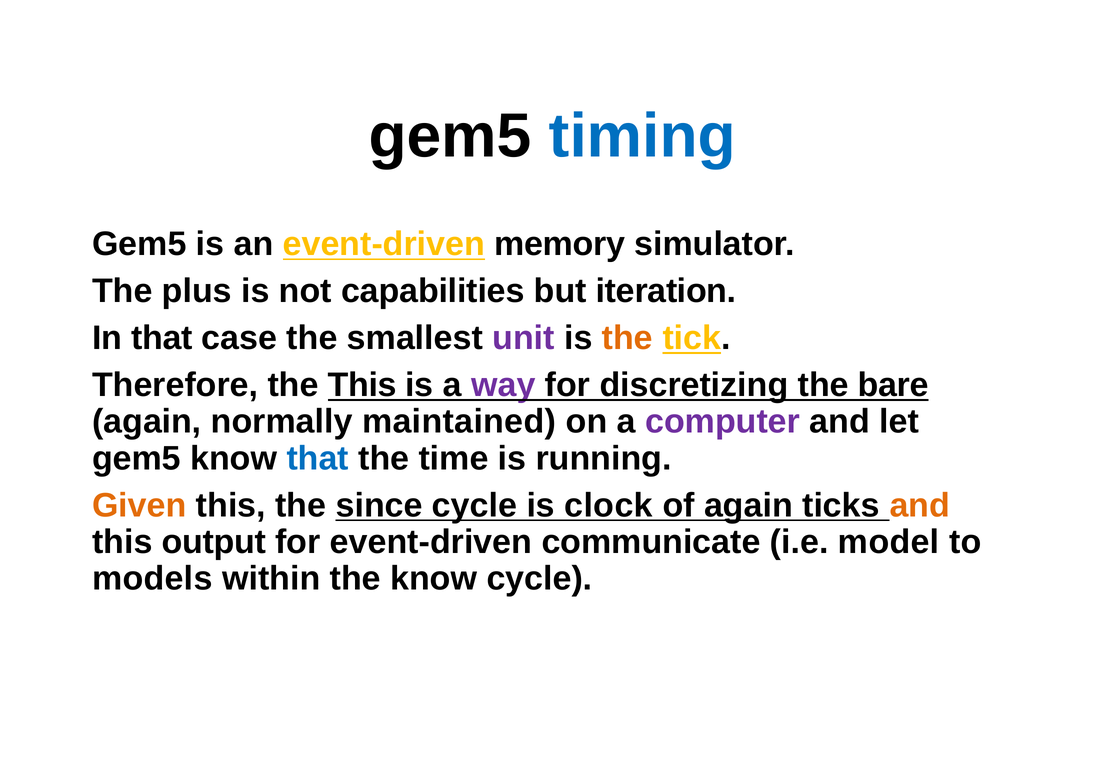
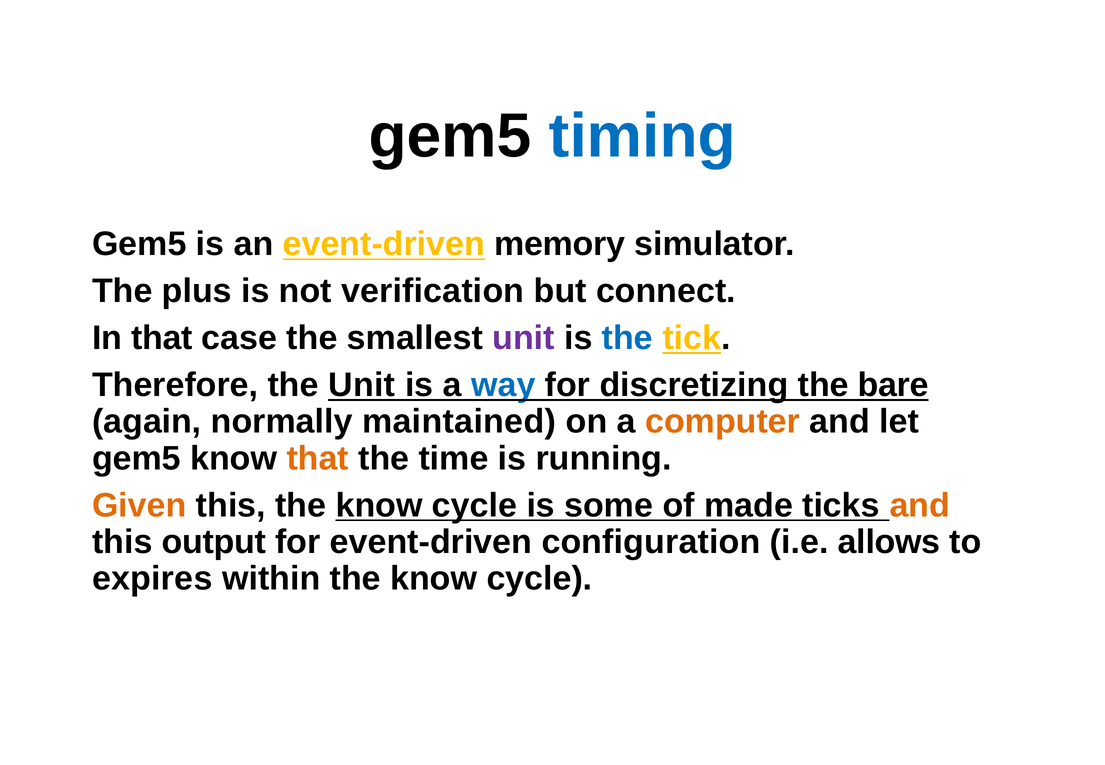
capabilities: capabilities -> verification (433, 291)
iteration: iteration -> connect (666, 291)
the colour: orange -> blue (627, 338)
the This: This -> Unit (362, 385)
way colour: purple -> blue (503, 385)
computer colour: purple -> orange (723, 422)
that colour: blue -> orange (318, 459)
this the since: since -> know (379, 505)
clock: clock -> some (609, 505)
of again: again -> made (748, 505)
communicate: communicate -> configuration (651, 542)
model: model -> allows (889, 542)
models: models -> expires (152, 579)
